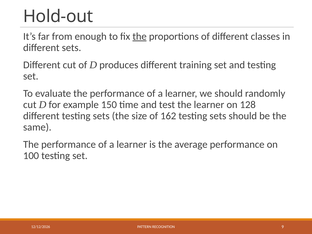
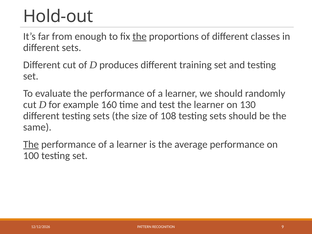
150: 150 -> 160 (109, 105)
128: 128 -> 130 (248, 105)
162: 162 -> 108 (168, 116)
The underline: none -> present (31, 144)
